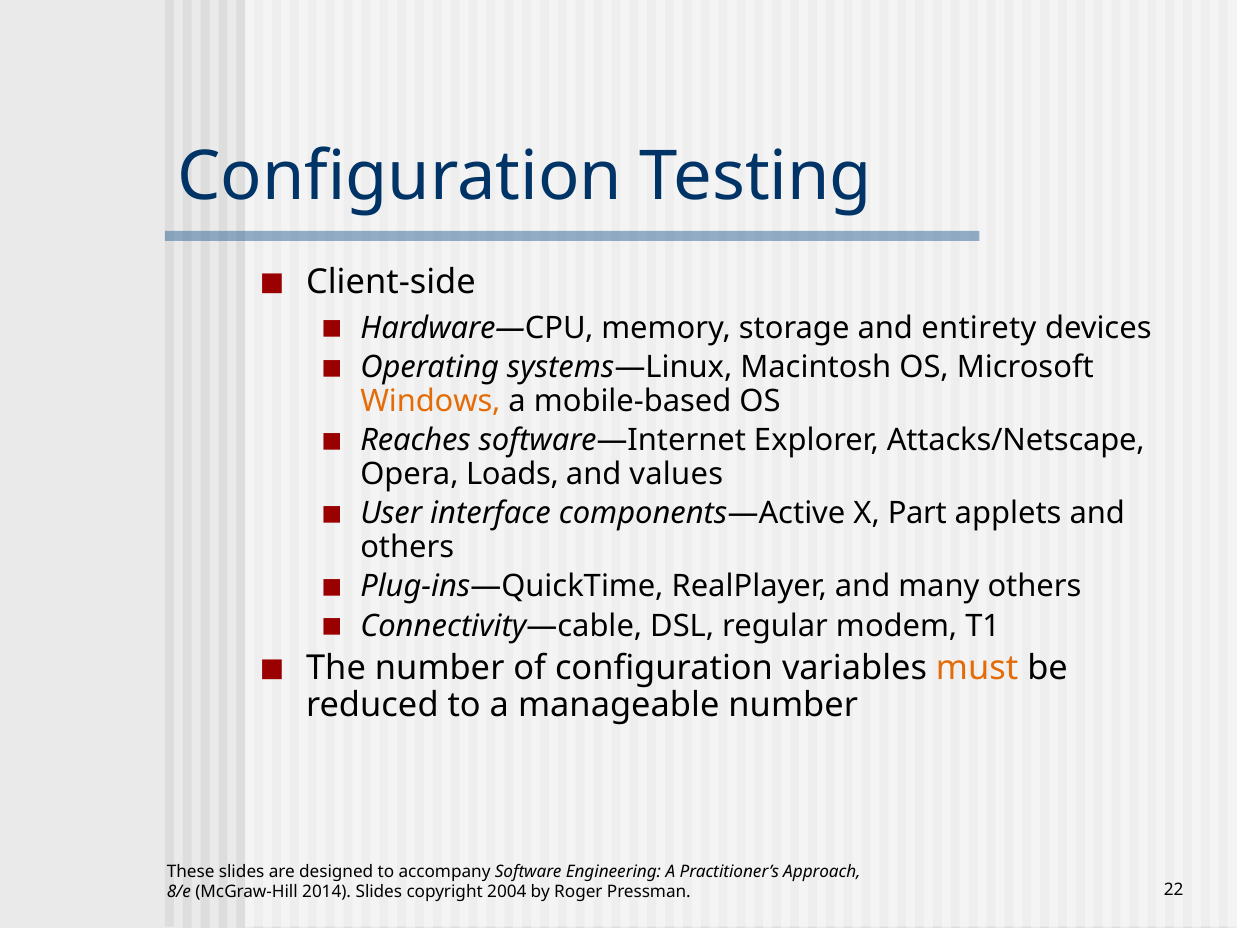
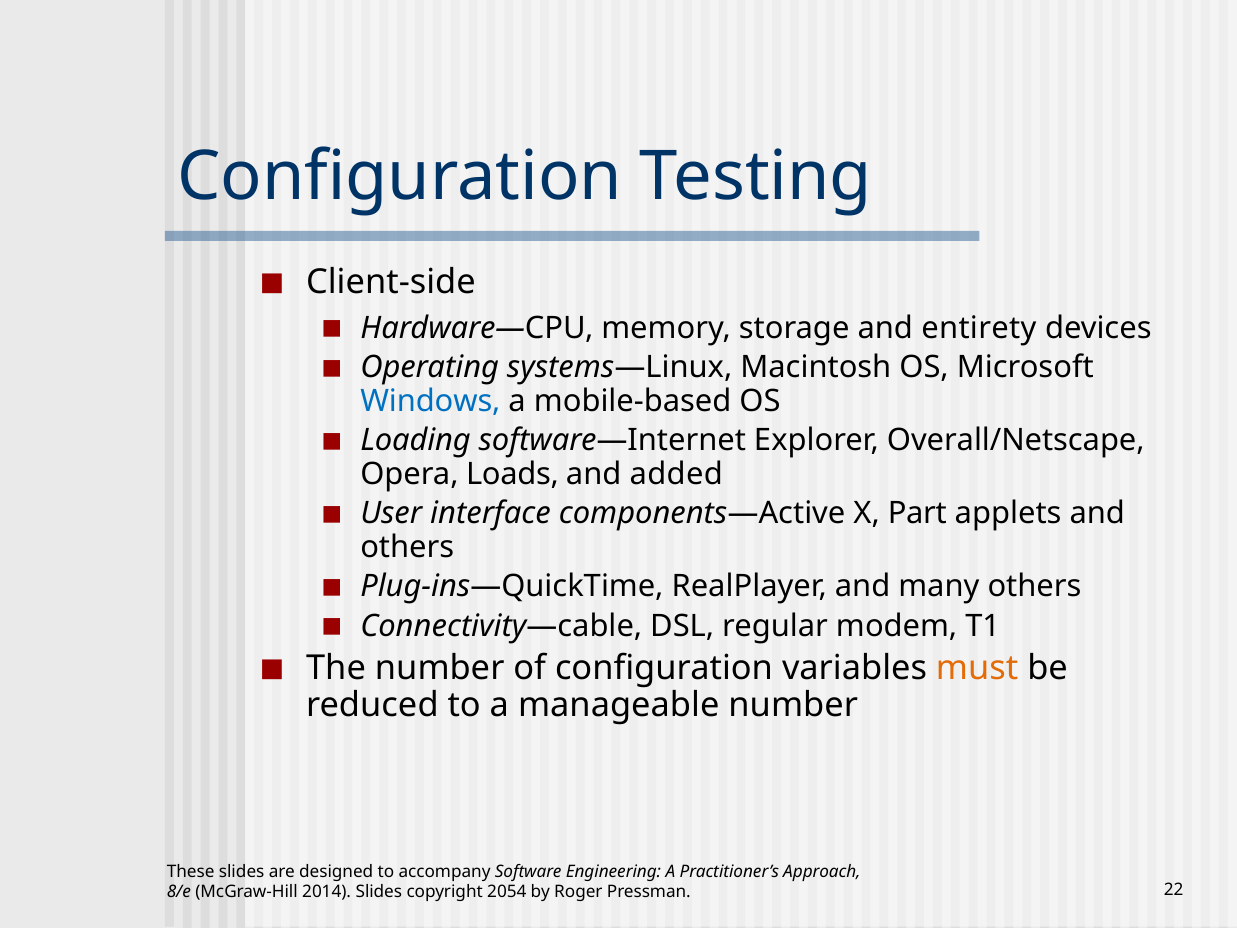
Windows colour: orange -> blue (430, 401)
Reaches: Reaches -> Loading (416, 440)
Attacks/Netscape: Attacks/Netscape -> Overall/Netscape (1016, 440)
values: values -> added (676, 474)
2004: 2004 -> 2054 (507, 892)
